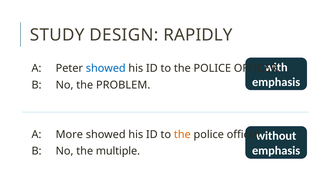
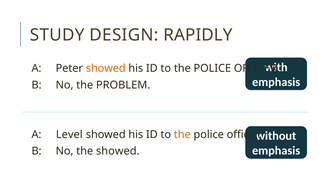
showed colour: blue -> orange (106, 68)
More: More -> Level (69, 135)
the multiple: multiple -> showed (118, 151)
